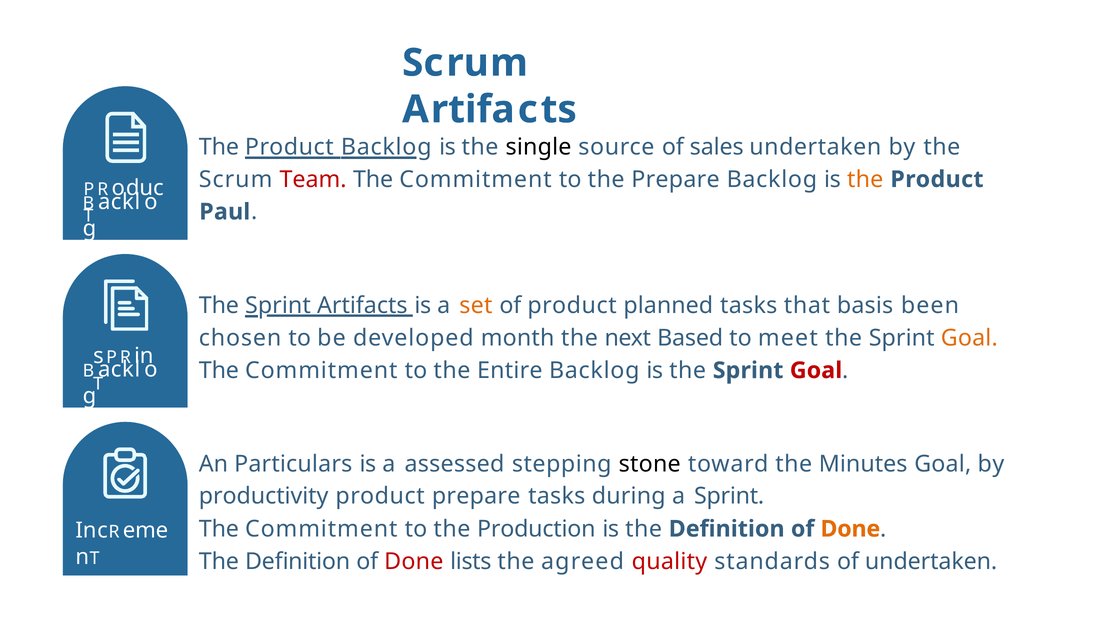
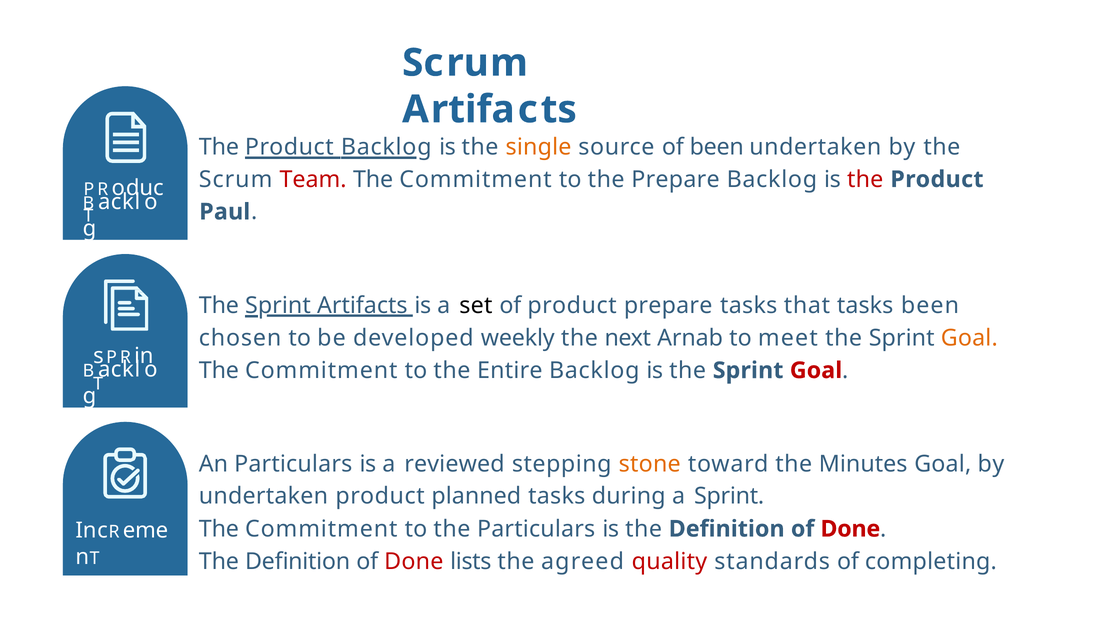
single colour: black -> orange (539, 147)
of sales: sales -> been (717, 147)
the colour: orange -> red (865, 179)
set colour: orange -> black (476, 305)
product planned: planned -> prepare (668, 305)
that basis: basis -> tasks (865, 305)
month: month -> weekly (518, 338)
Based: Based -> Arnab (690, 338)
assessed: assessed -> reviewed (454, 463)
stone colour: black -> orange (650, 463)
productivity: productivity -> undertaken (263, 496)
product prepare: prepare -> planned (476, 496)
the Production: Production -> Particulars (536, 528)
Done colour: orange -> red (850, 528)
of undertaken: undertaken -> completing (931, 561)
